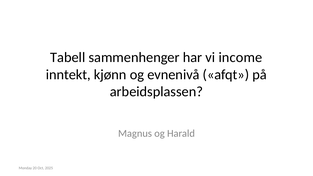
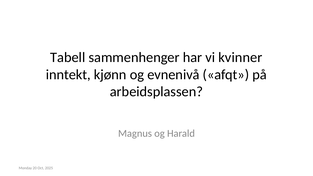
income: income -> kvinner (240, 57)
